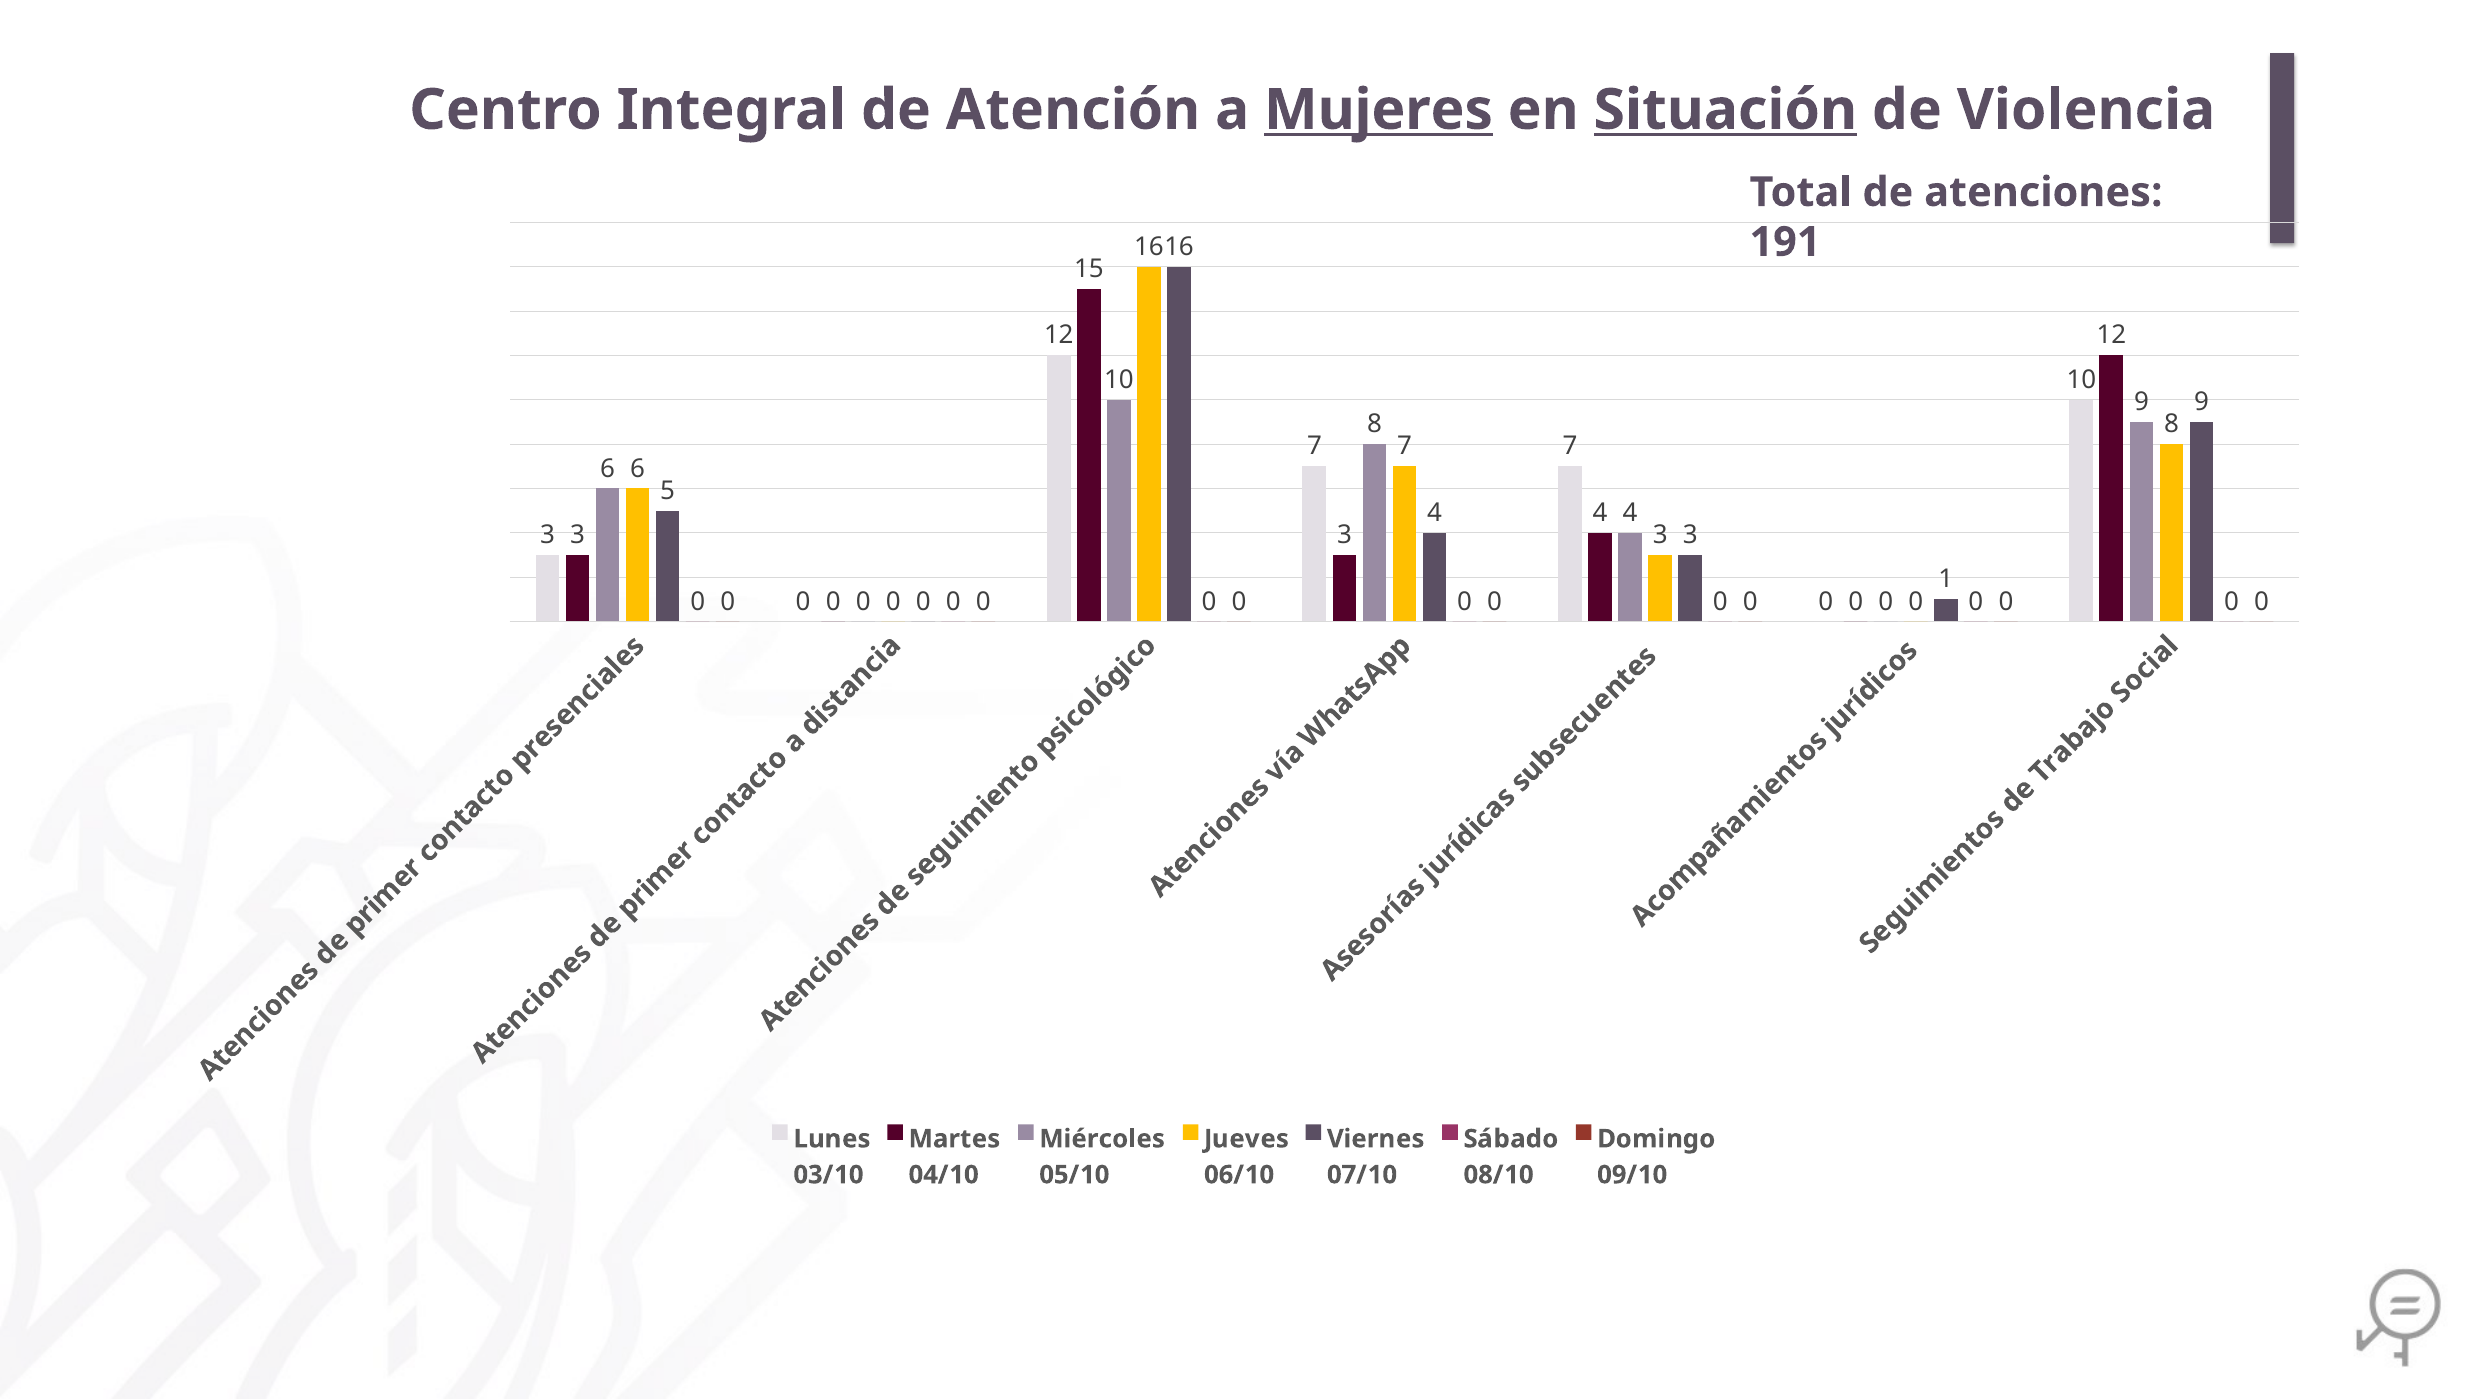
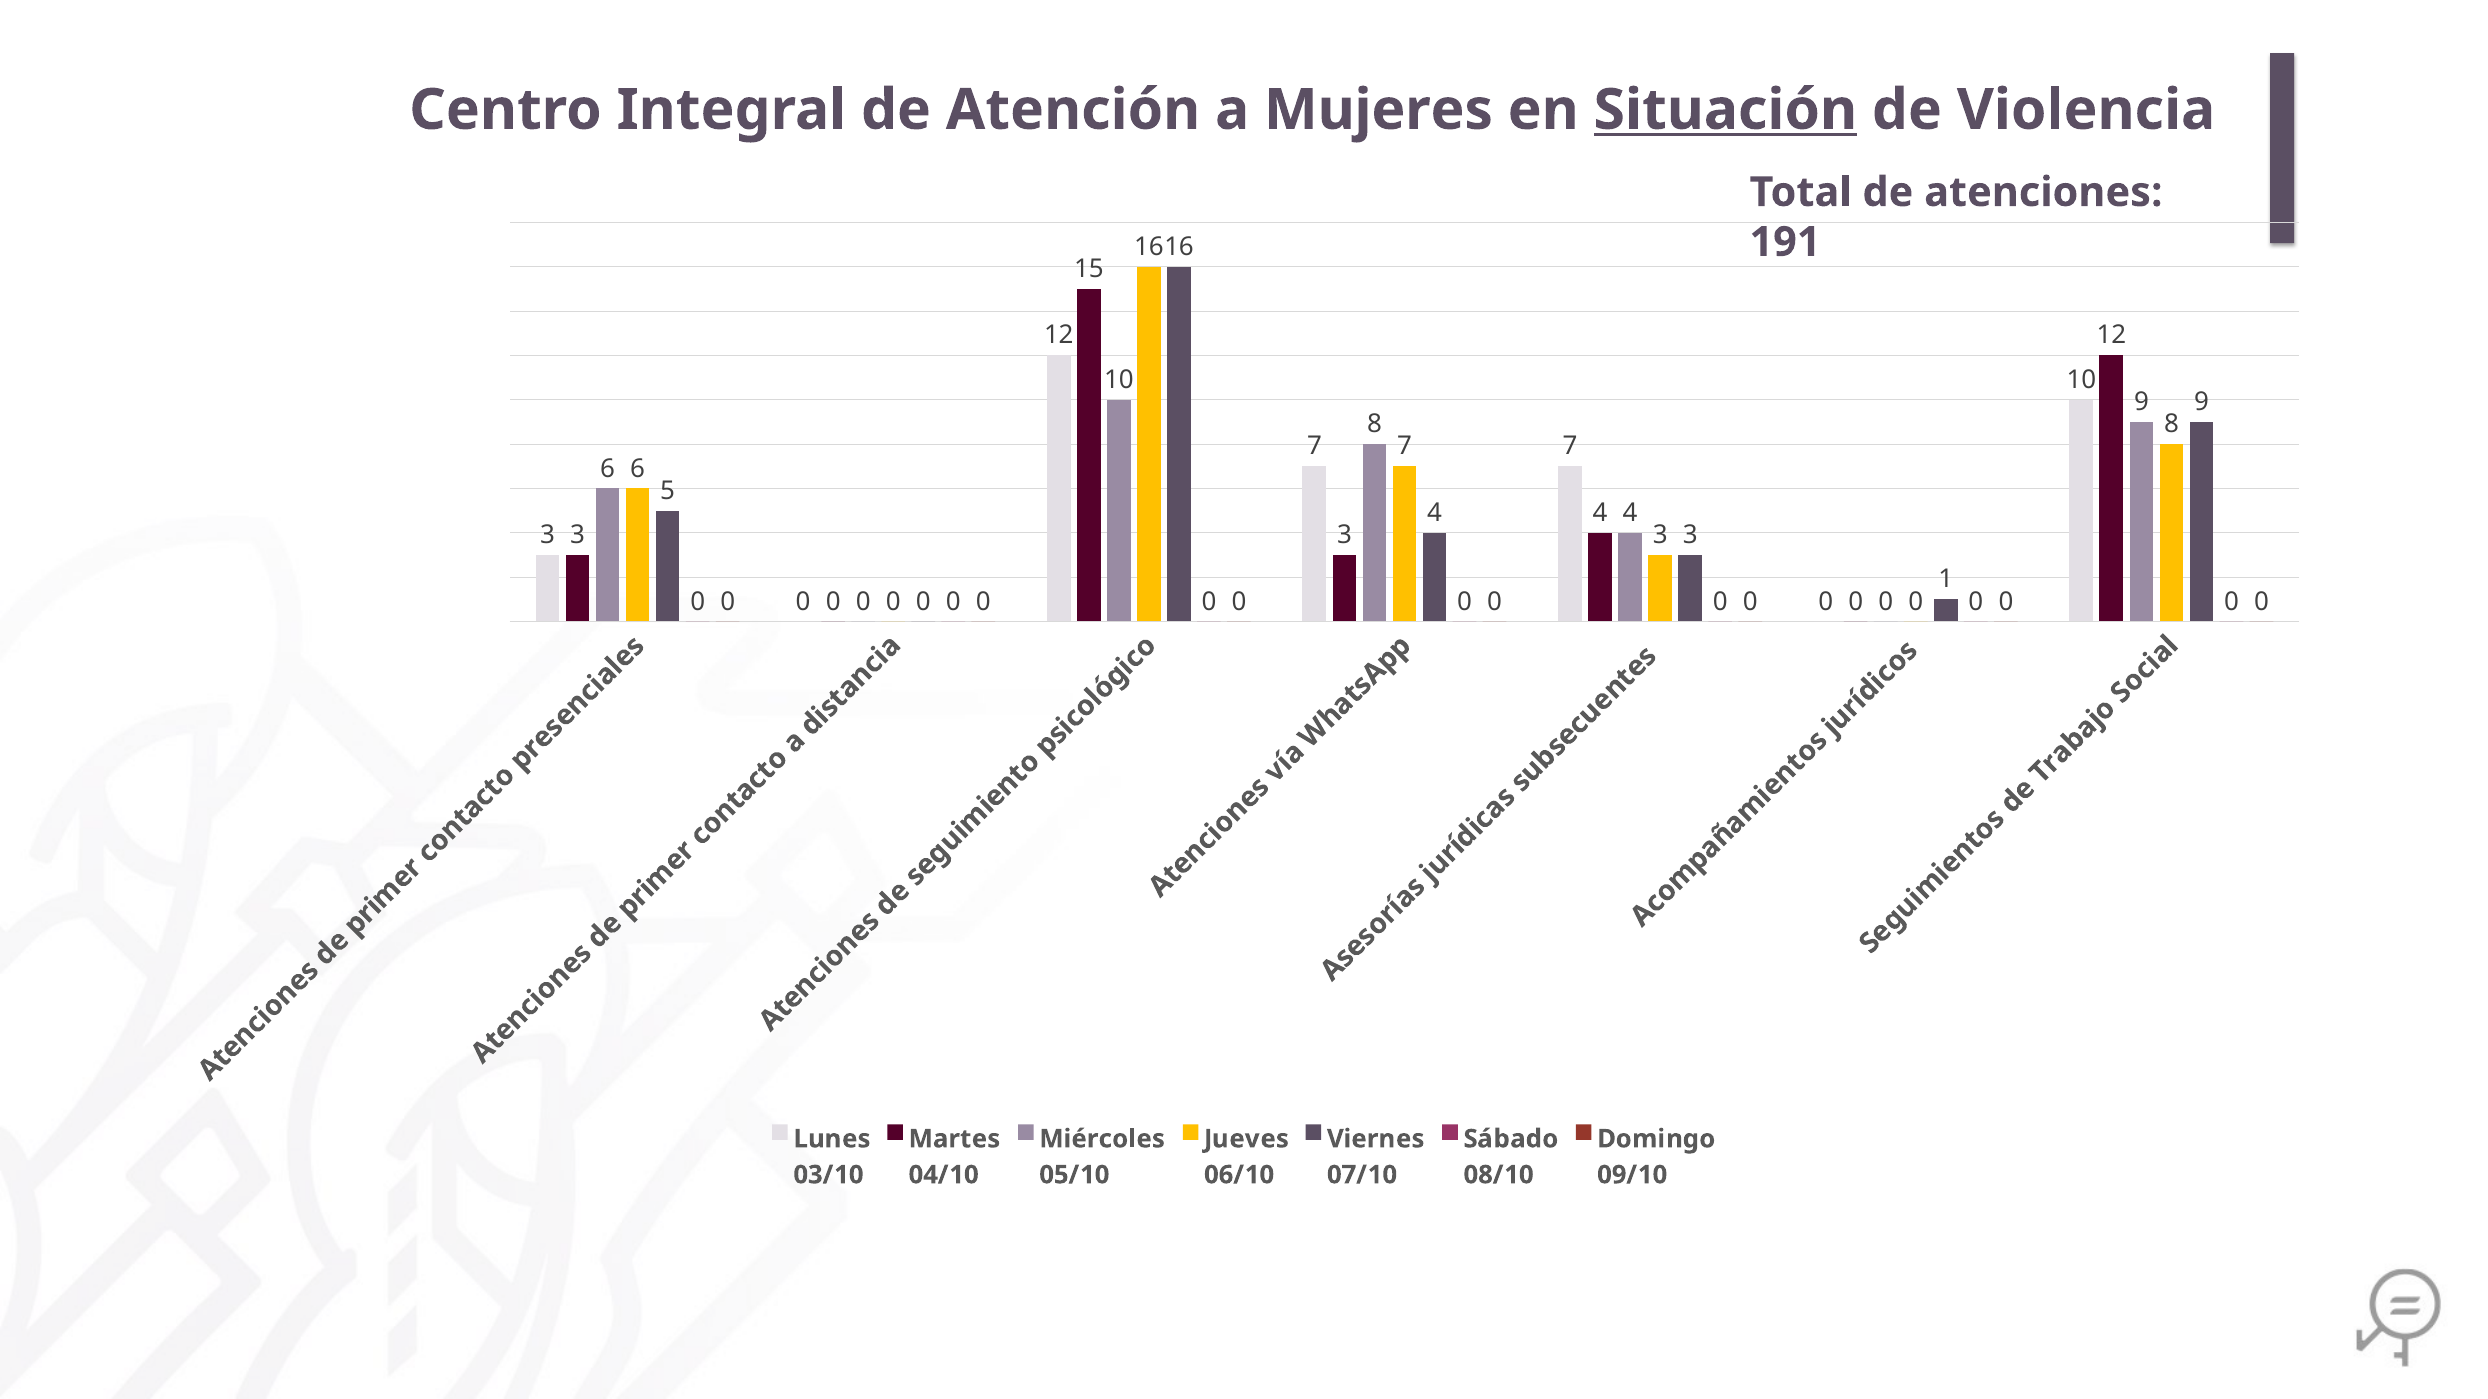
Mujeres underline: present -> none (1379, 110)
